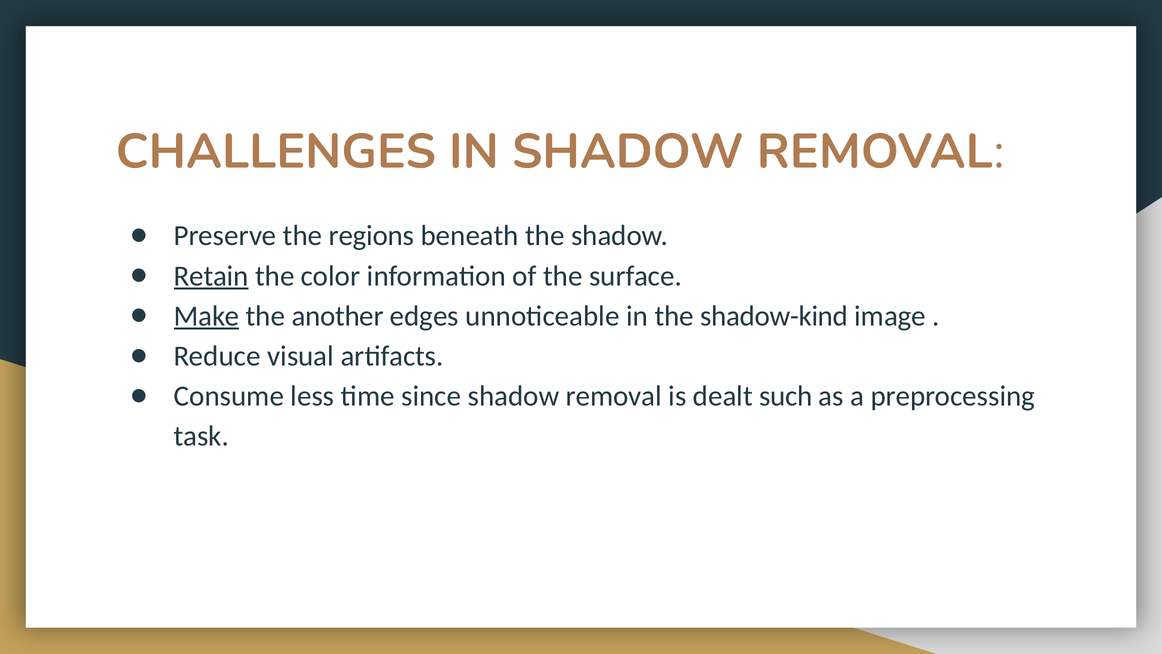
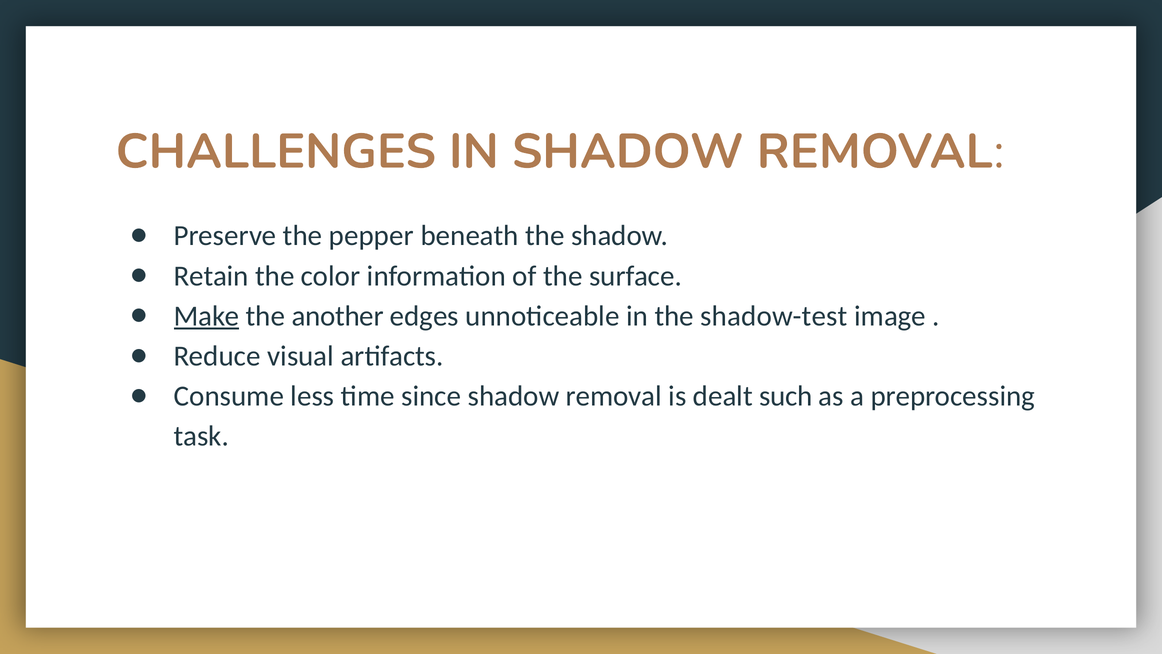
regions: regions -> pepper (371, 236)
Retain underline: present -> none (211, 276)
shadow-kind: shadow-kind -> shadow-test (774, 316)
